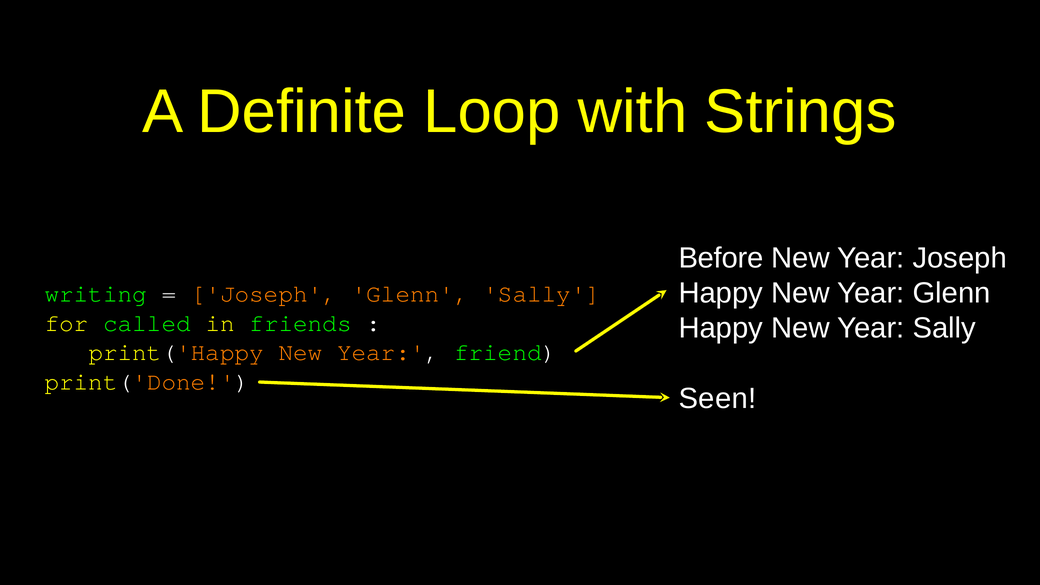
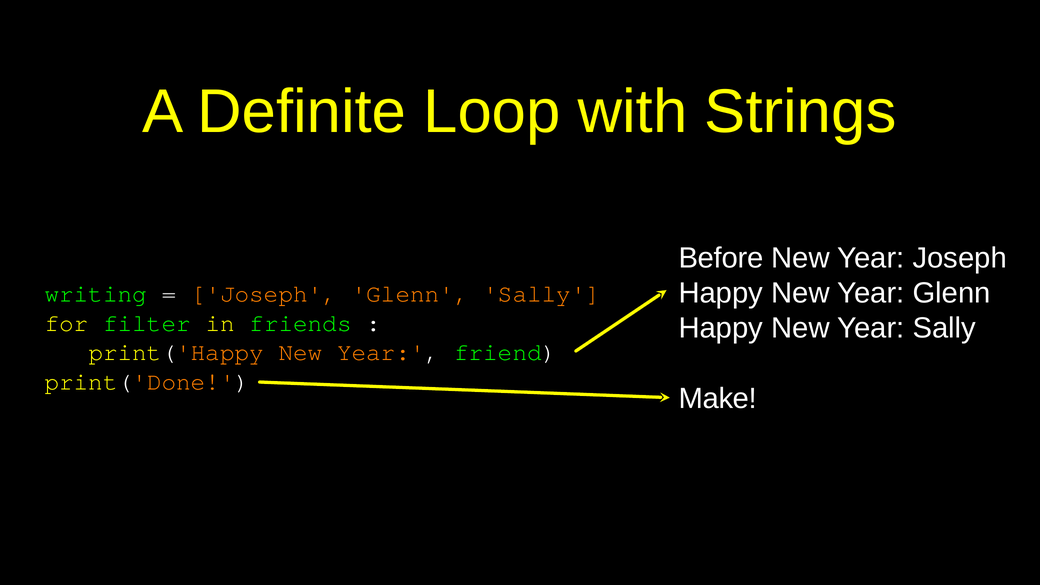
called: called -> filter (147, 323)
Seen: Seen -> Make (718, 399)
